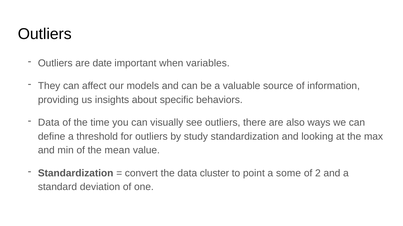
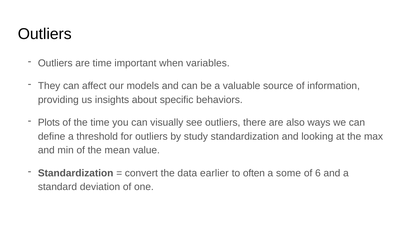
are date: date -> time (102, 63)
Data: Data -> Plots (49, 123)
cluster: cluster -> earlier (214, 174)
point: point -> often (254, 174)
2: 2 -> 6 (318, 174)
